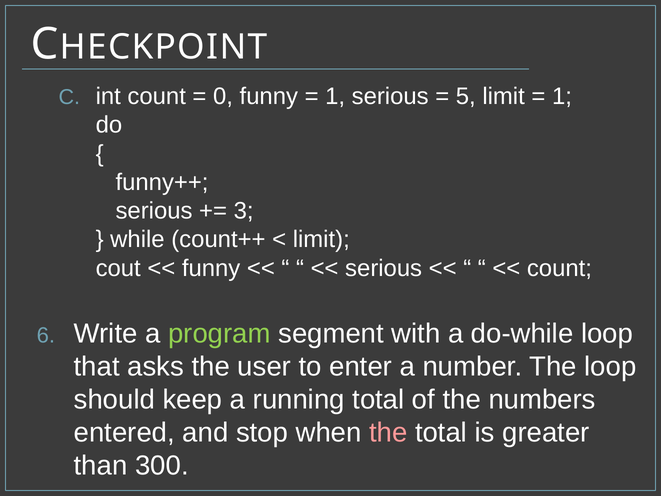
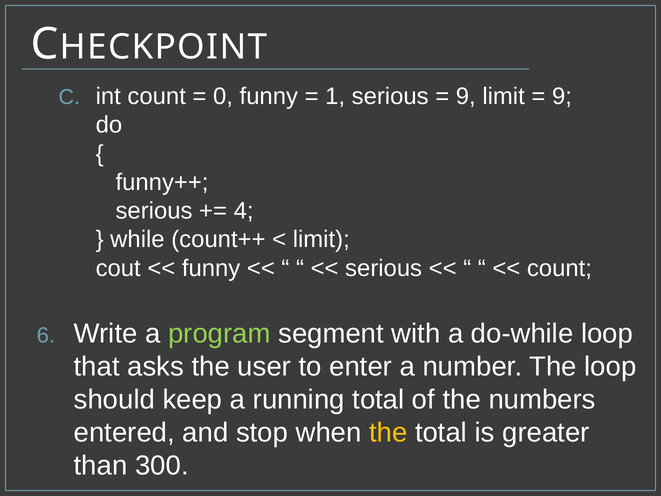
5: 5 -> 9 (466, 96)
1: 1 -> 9 (562, 96)
3: 3 -> 4 (244, 211)
the colour: pink -> yellow (388, 432)
